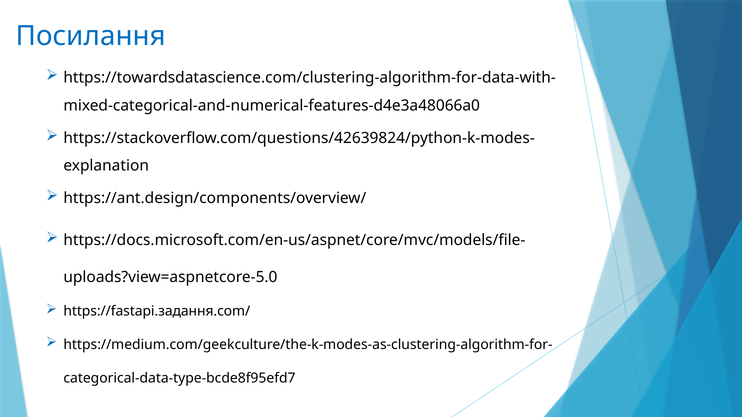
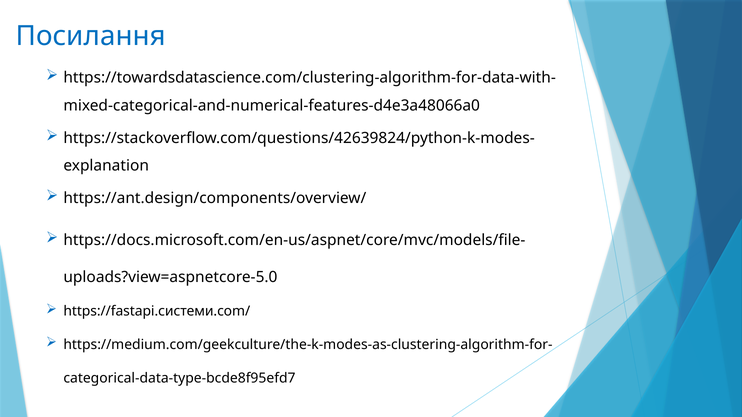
https://fastapi.задання.com/: https://fastapi.задання.com/ -> https://fastapi.системи.com/ (157, 311)
